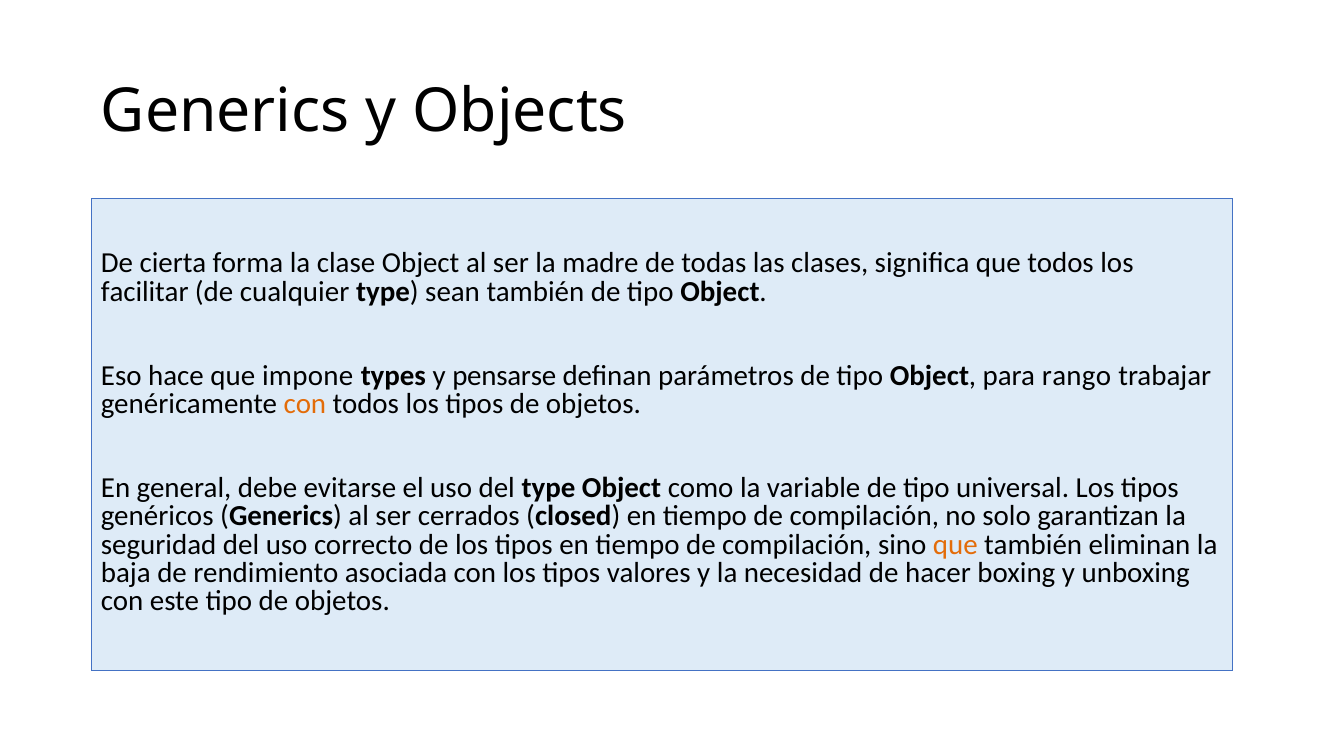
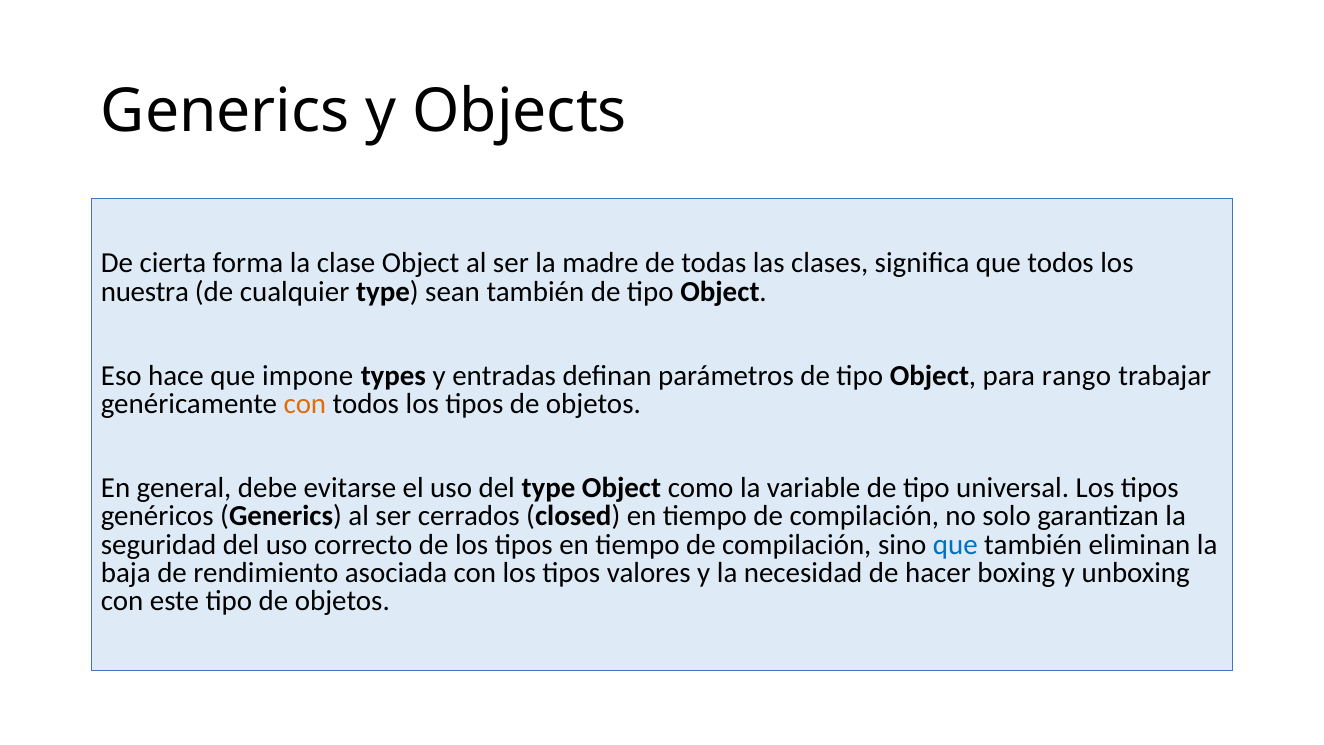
facilitar: facilitar -> nuestra (145, 291)
pensarse: pensarse -> entradas (504, 376)
que colour: orange -> blue (955, 544)
